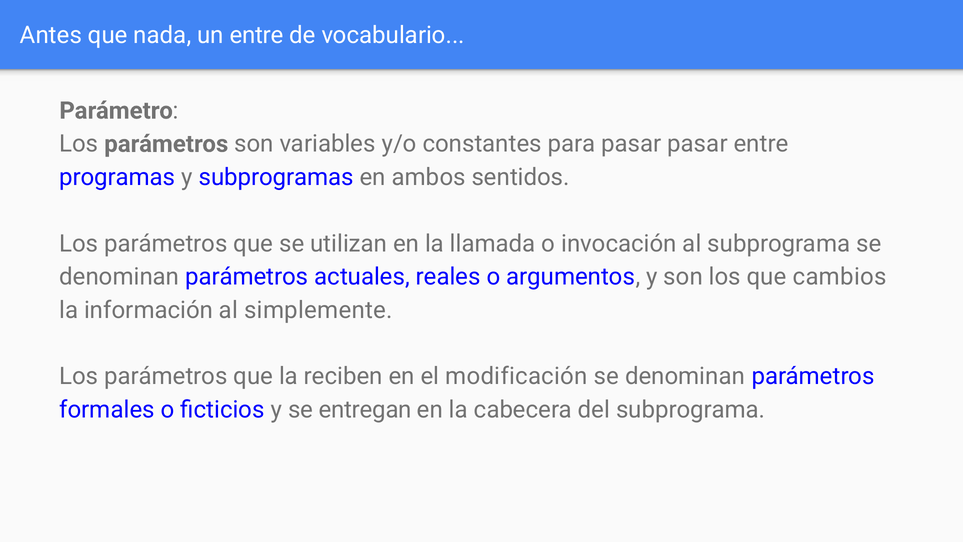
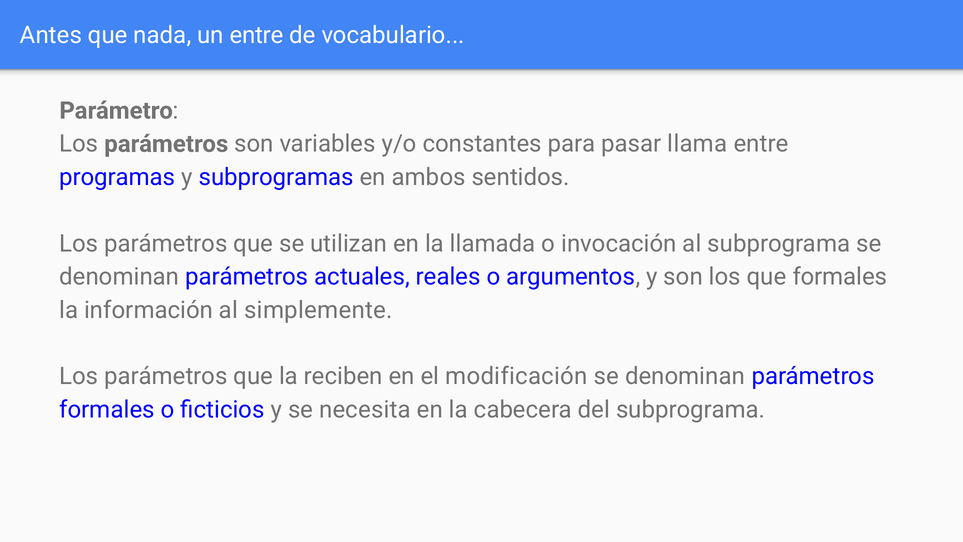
pasar pasar: pasar -> llama (697, 144)
que cambios: cambios -> formales (840, 277)
entregan: entregan -> necesita (365, 410)
